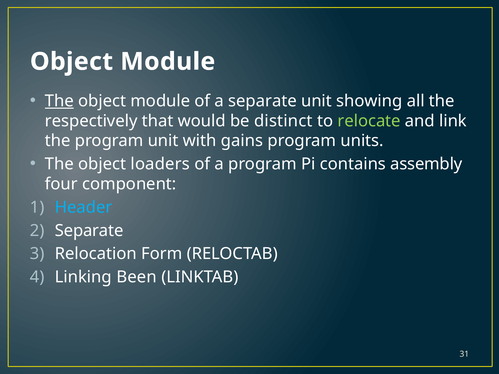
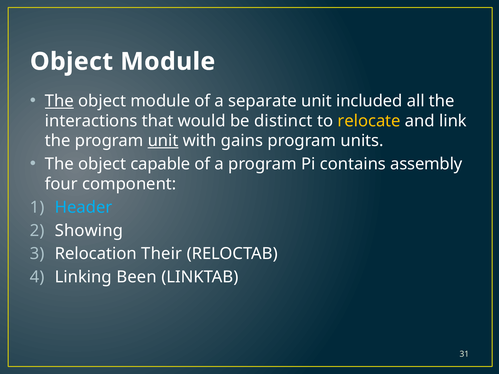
showing: showing -> included (369, 101)
respectively: respectively -> interactions (91, 121)
relocate colour: light green -> yellow (369, 121)
unit underline: none -> present (163, 141)
loaders: loaders -> capable (160, 164)
Separate: Separate -> Showing (89, 231)
Form: Form -> Their (162, 254)
